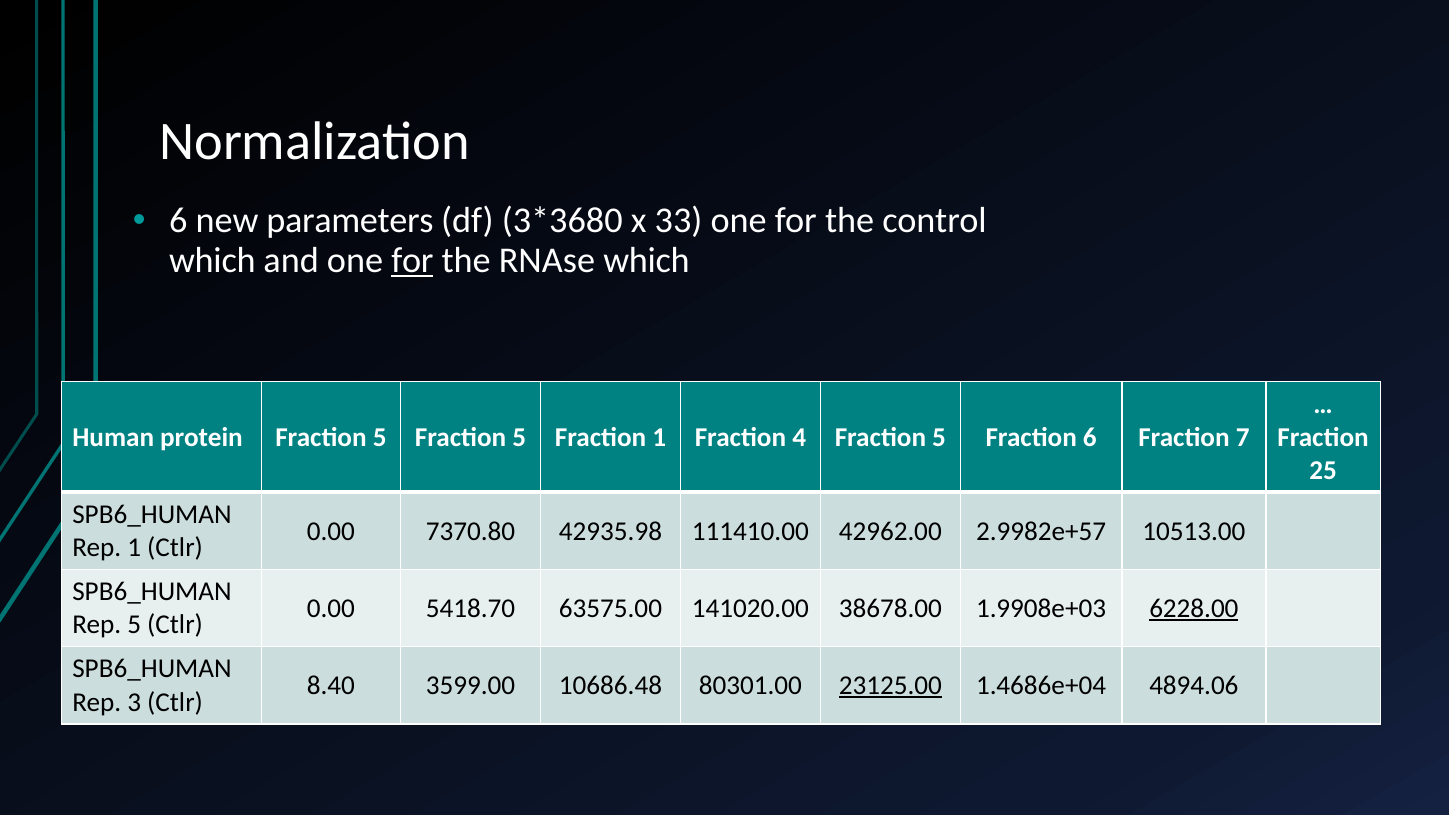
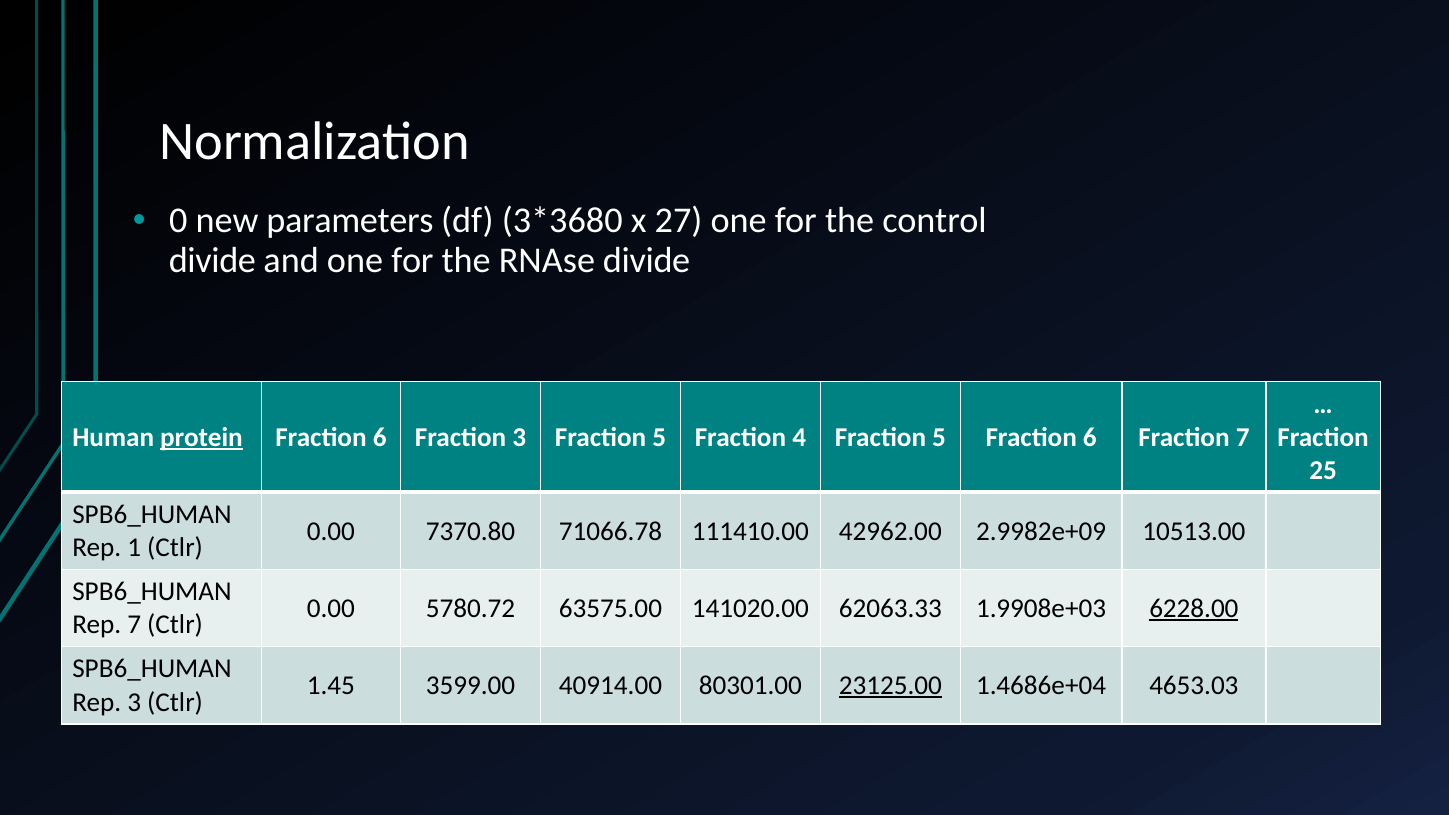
6: 6 -> 0 (178, 221)
33: 33 -> 27 (679, 221)
which: which -> divide (212, 260)
for underline: present -> none (412, 260)
RNAse which: which -> divide (647, 260)
protein underline: none -> present (201, 437)
5: 5 -> 6 (380, 437)
5: 5 -> 3 (519, 437)
1: 1 -> 5 (659, 437)
42935.98: 42935.98 -> 71066.78 (610, 531)
2.9982e+57: 2.9982e+57 -> 2.9982e+09 (1041, 531)
5418.70: 5418.70 -> 5780.72 (470, 609)
38678.00: 38678.00 -> 62063.33 (890, 609)
Rep 5: 5 -> 7 (134, 625)
8.40: 8.40 -> 1.45 (331, 686)
10686.48: 10686.48 -> 40914.00 (610, 686)
4894.06: 4894.06 -> 4653.03 (1194, 686)
